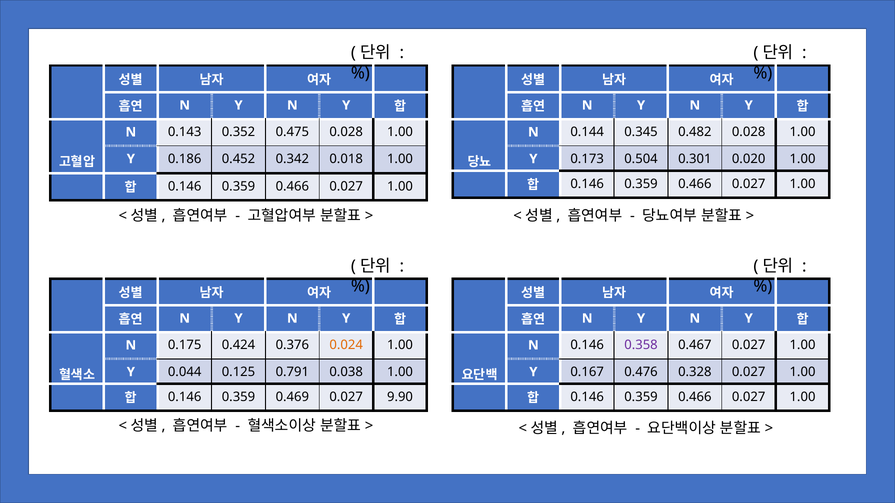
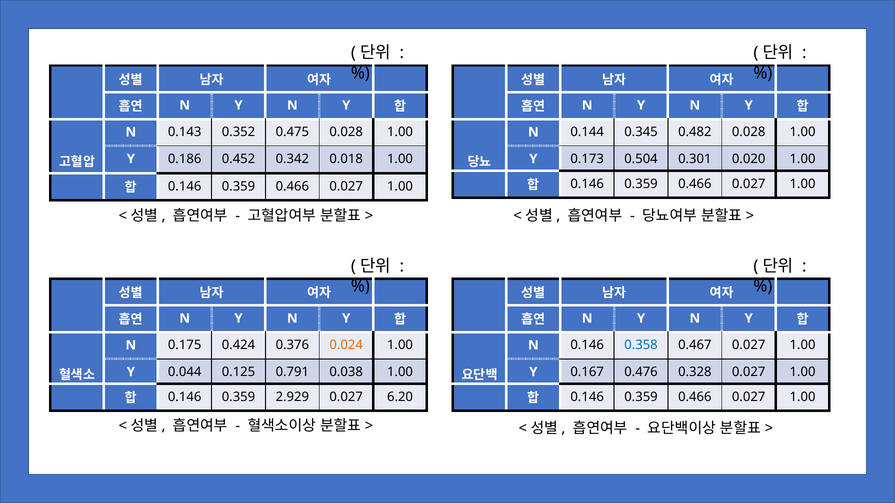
0.358 colour: purple -> blue (641, 345)
0.469: 0.469 -> 2.929 (292, 397)
9.90: 9.90 -> 6.20 (400, 397)
